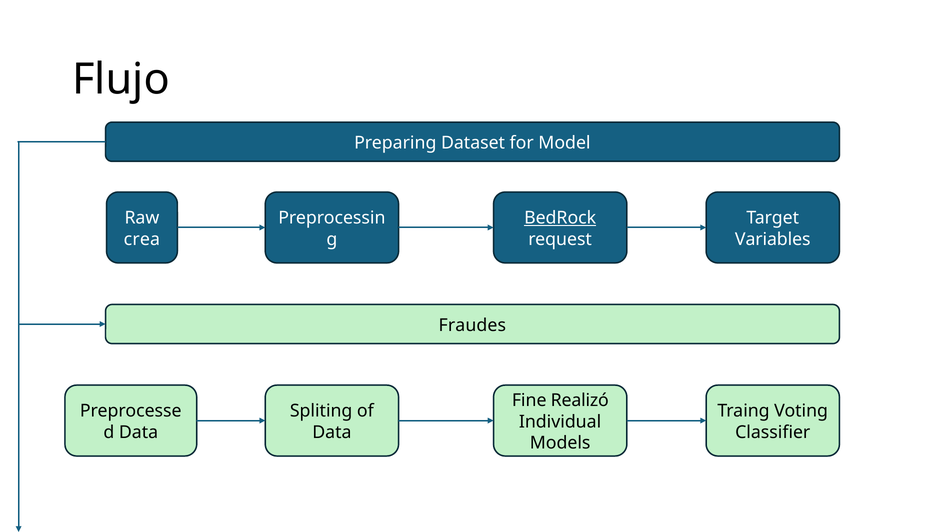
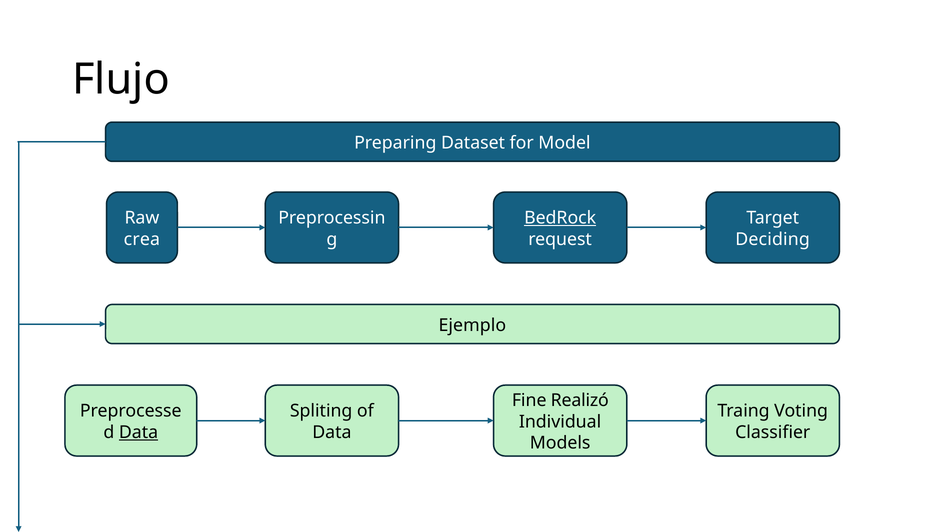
Variables: Variables -> Deciding (773, 239)
Fraudes: Fraudes -> Ejemplo (472, 325)
Data underline: none -> present (139, 432)
